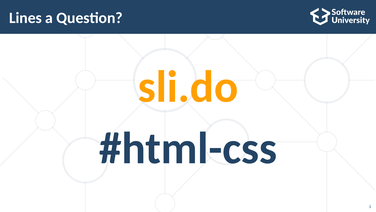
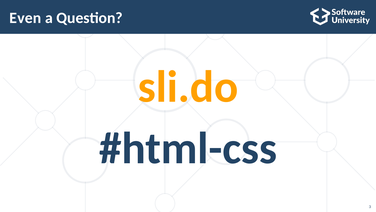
Lines: Lines -> Even (25, 18)
